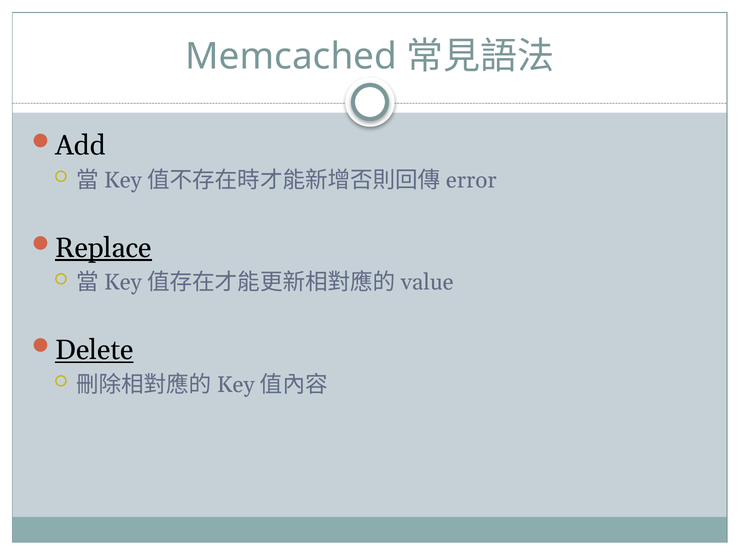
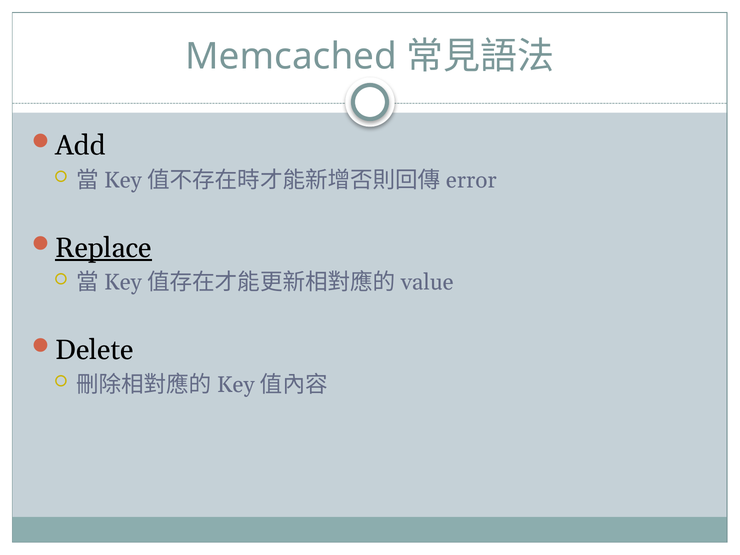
Delete underline: present -> none (94, 350)
